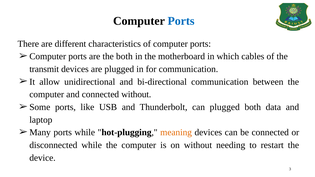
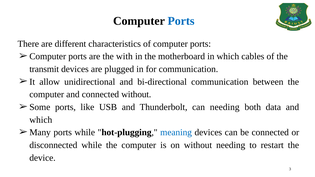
the both: both -> with (124, 57)
can plugged: plugged -> needing (225, 107)
laptop: laptop -> which (41, 120)
meaning colour: orange -> blue (176, 133)
